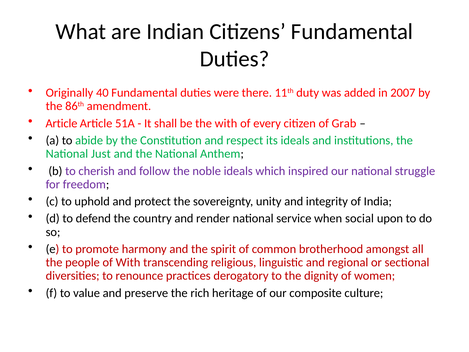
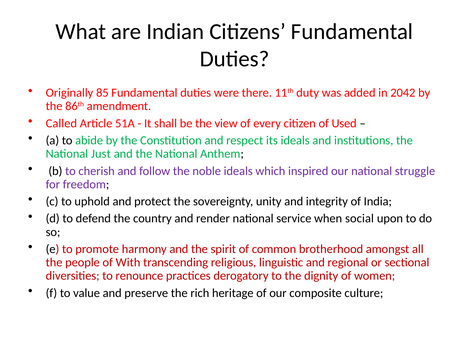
40: 40 -> 85 (102, 93)
2007: 2007 -> 2042 (403, 93)
Article: Article -> Called (61, 123)
the with: with -> view (226, 123)
Grab: Grab -> Used (344, 123)
